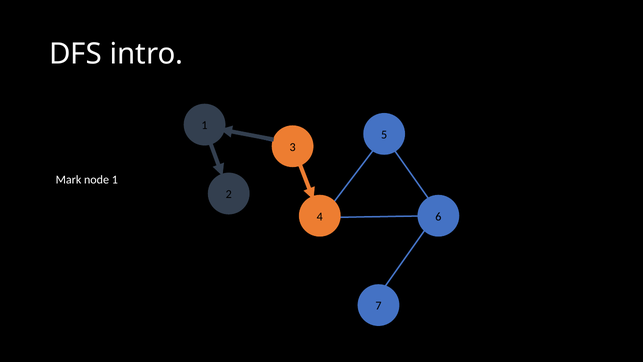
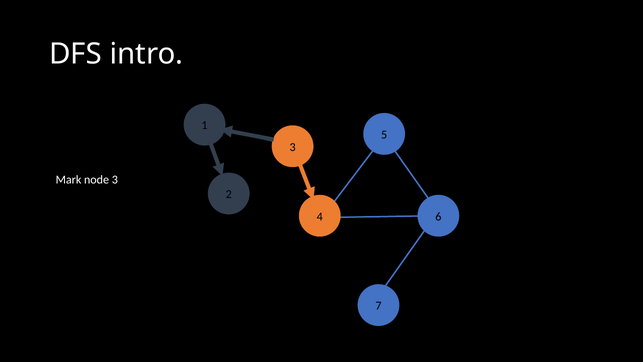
node 1: 1 -> 3 (115, 180)
